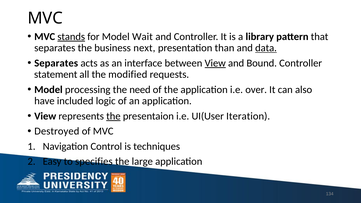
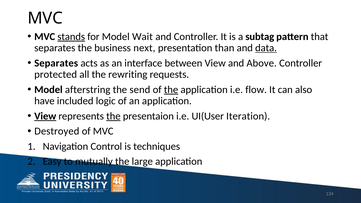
library: library -> subtag (260, 37)
View underline: present -> none (215, 63)
Bound: Bound -> Above (262, 63)
statement: statement -> protected (56, 74)
modified: modified -> rewriting (128, 74)
processing: processing -> afterstring (88, 90)
need: need -> send (140, 90)
the underline: none -> present (171, 90)
over: over -> flow (256, 90)
View underline: none -> present (45, 116)
specifies: specifies -> mutually (94, 162)
